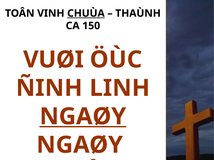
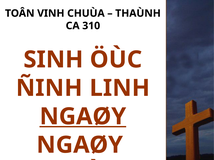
CHUÙA underline: present -> none (86, 13)
150: 150 -> 310 (91, 26)
VUØI: VUØI -> SINH (53, 60)
